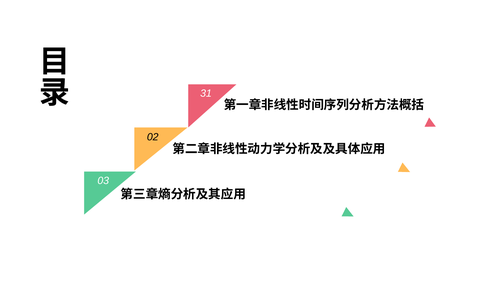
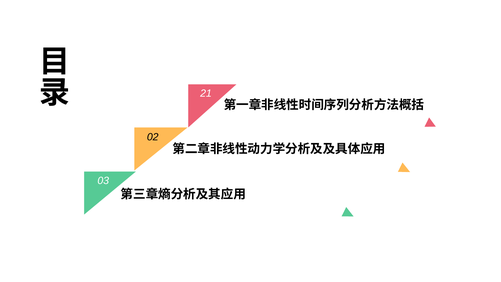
31: 31 -> 21 (206, 93)
